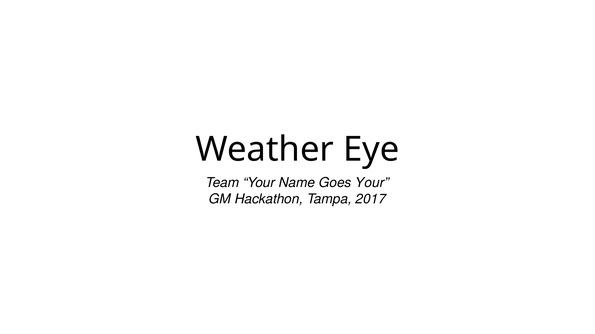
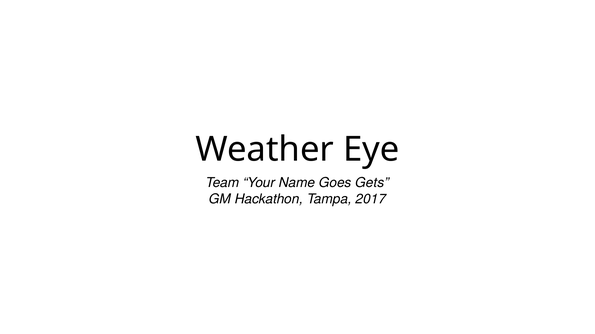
Goes Your: Your -> Gets (372, 183)
